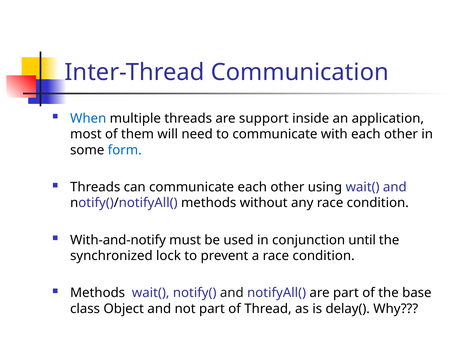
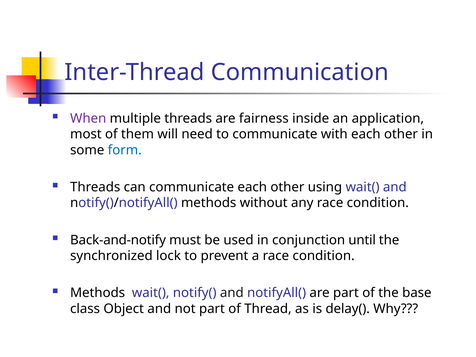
When colour: blue -> purple (88, 118)
support: support -> fairness (264, 118)
With-and-notify: With-and-notify -> Back-and-notify (118, 240)
